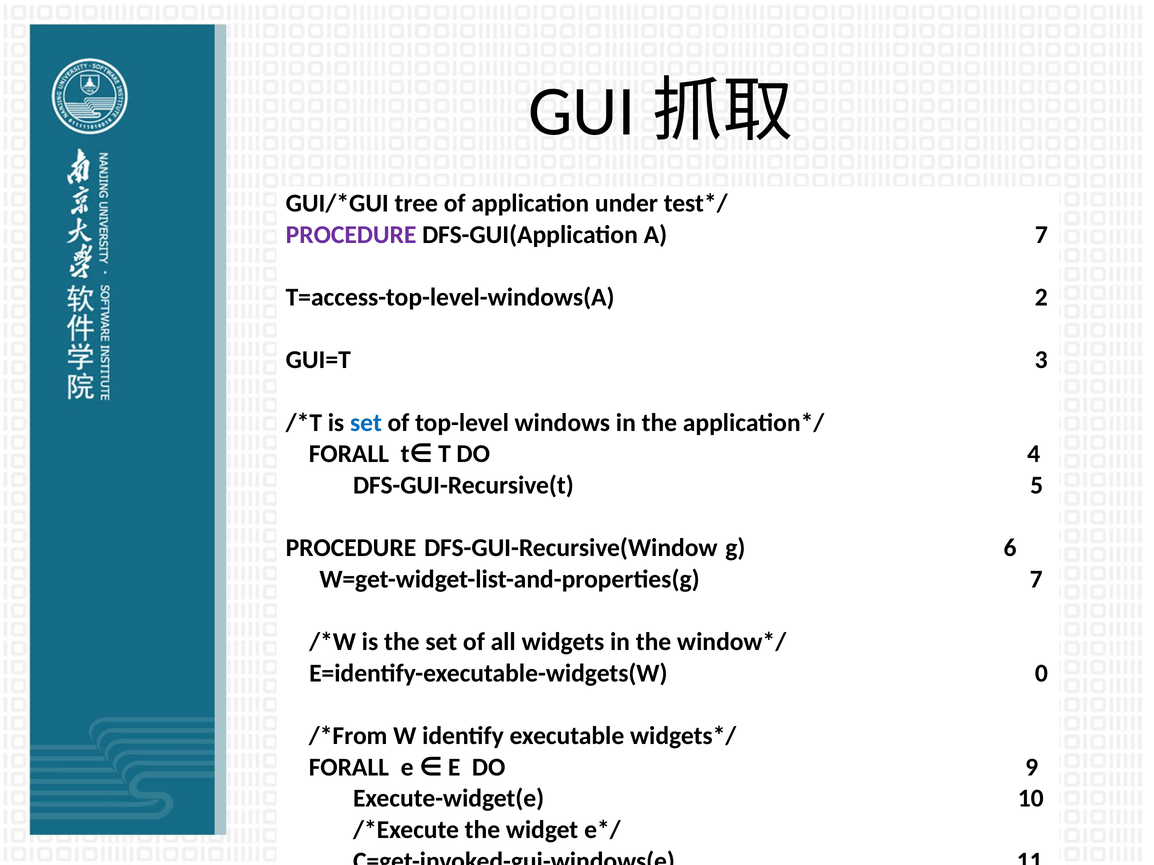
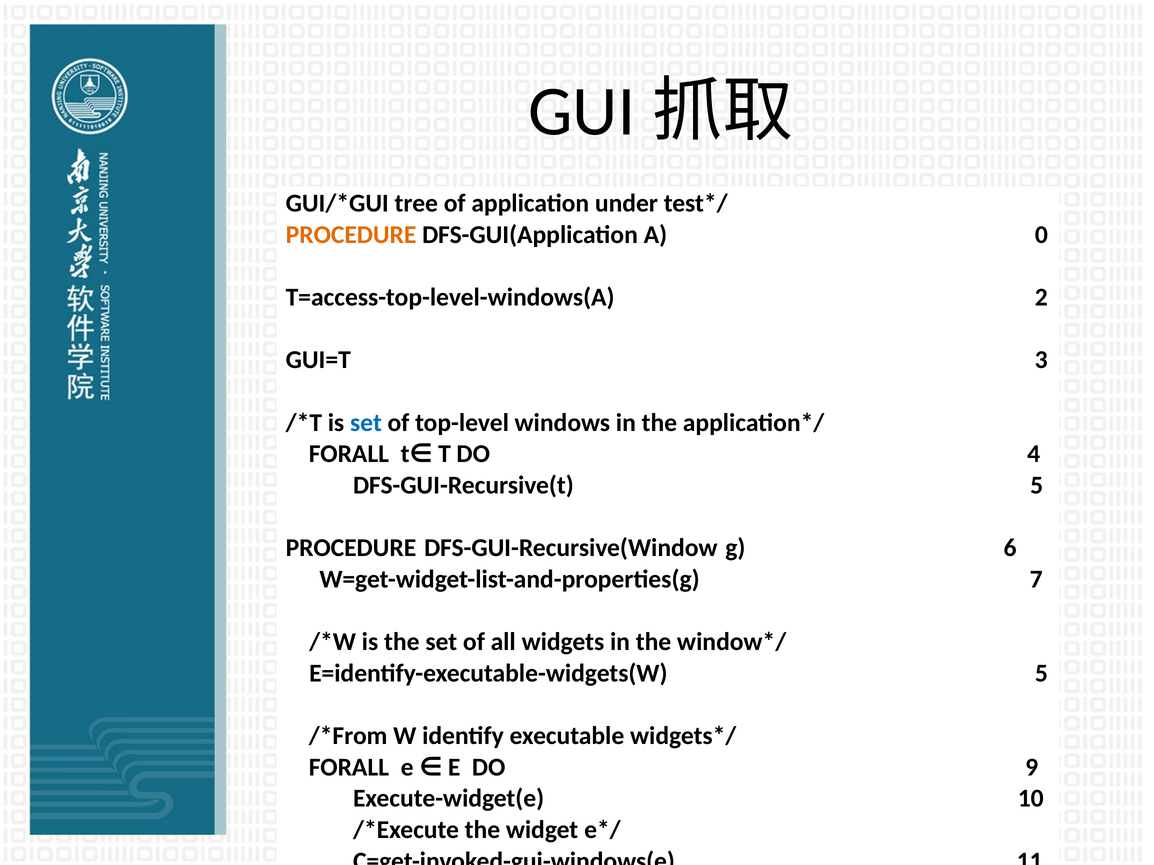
PROCEDURE colour: purple -> orange (351, 235)
A 7: 7 -> 0 (1041, 235)
E=identify-executable-widgets(W 0: 0 -> 5 (1041, 674)
